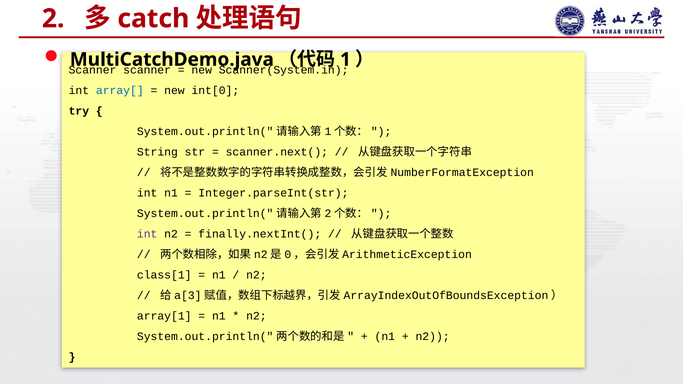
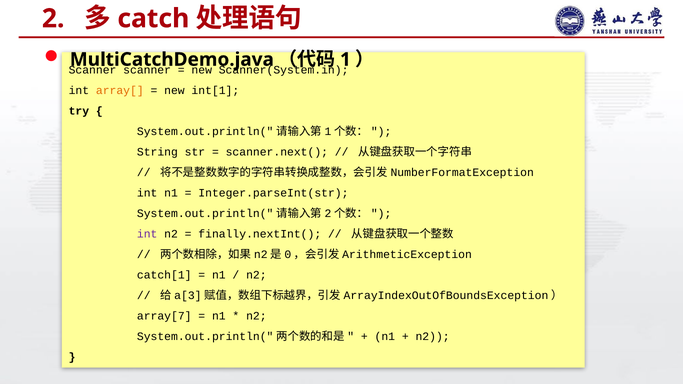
array[ colour: blue -> orange (120, 91)
int[0: int[0 -> int[1 (215, 91)
class[1: class[1 -> catch[1 (164, 275)
array[1: array[1 -> array[7 (164, 316)
